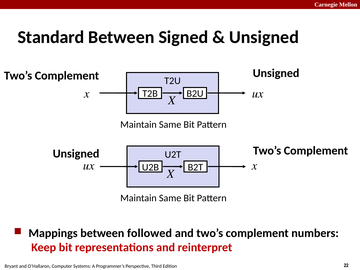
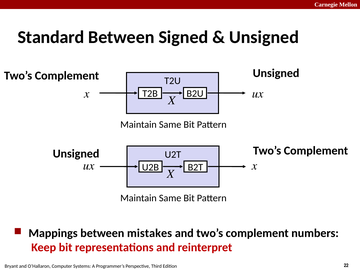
followed: followed -> mistakes (150, 233)
